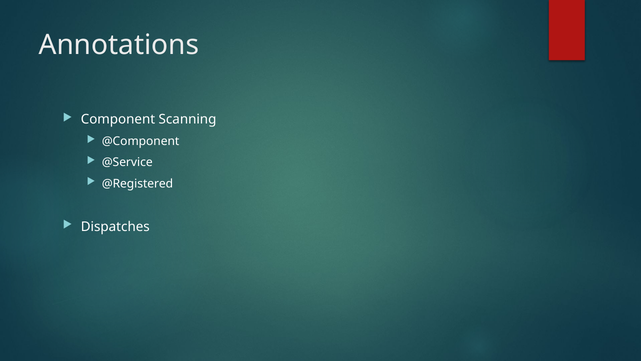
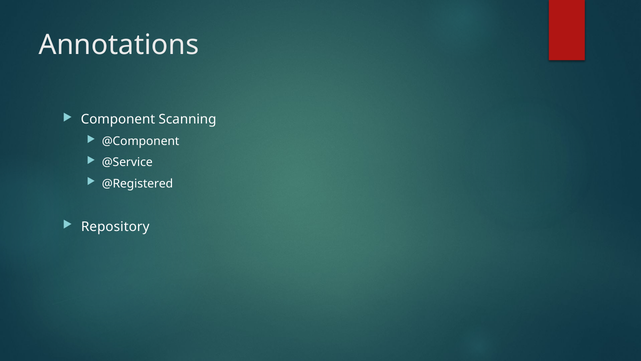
Dispatches: Dispatches -> Repository (115, 226)
